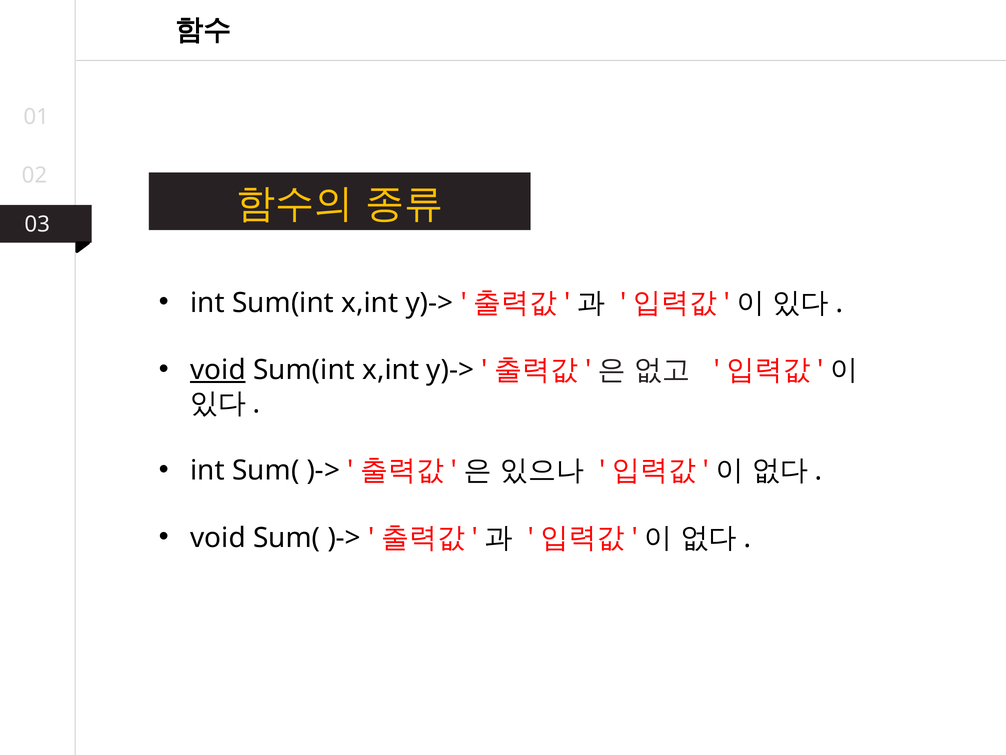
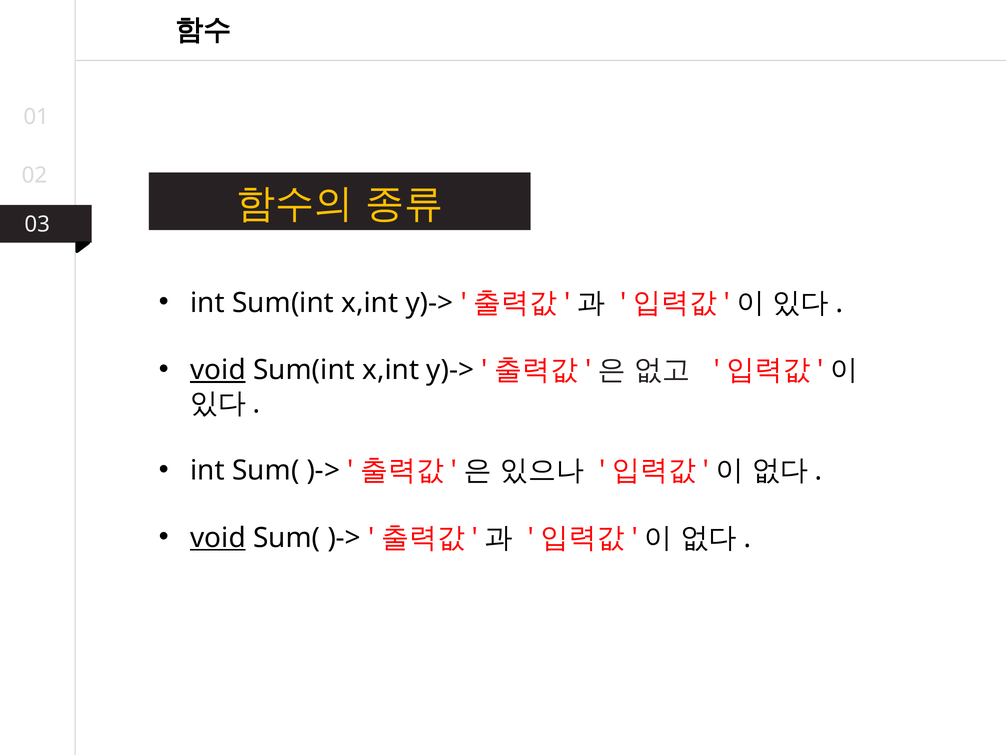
void underline: none -> present (218, 537)
